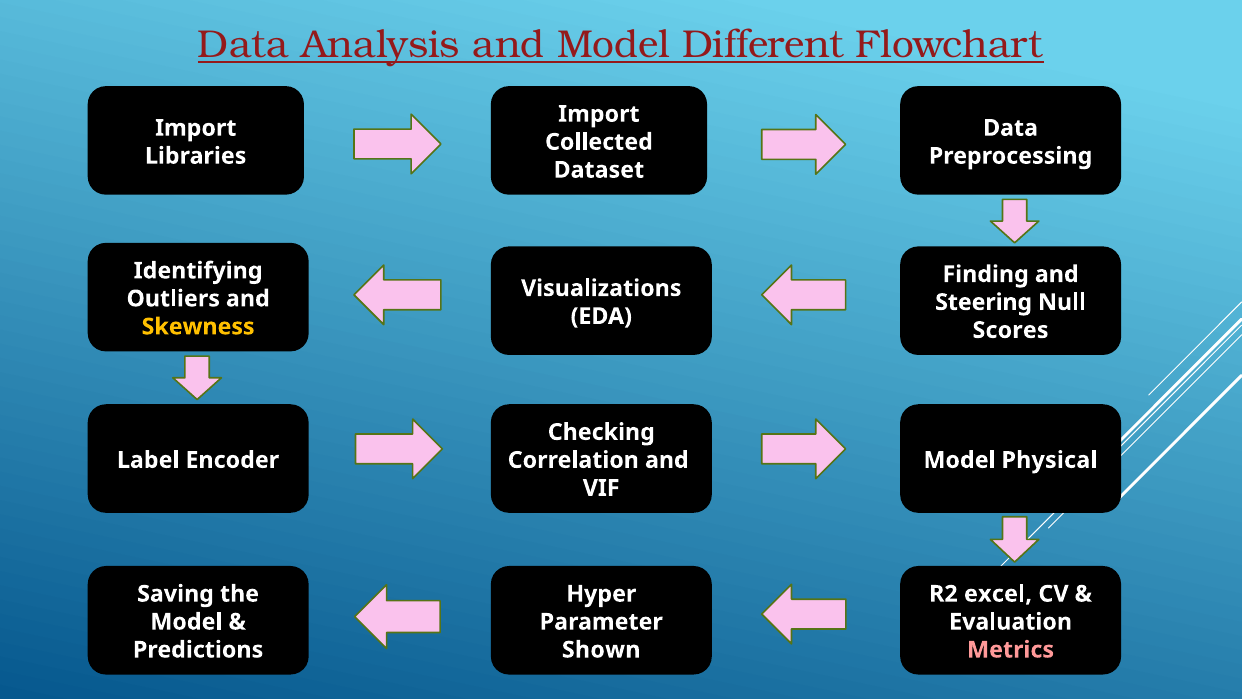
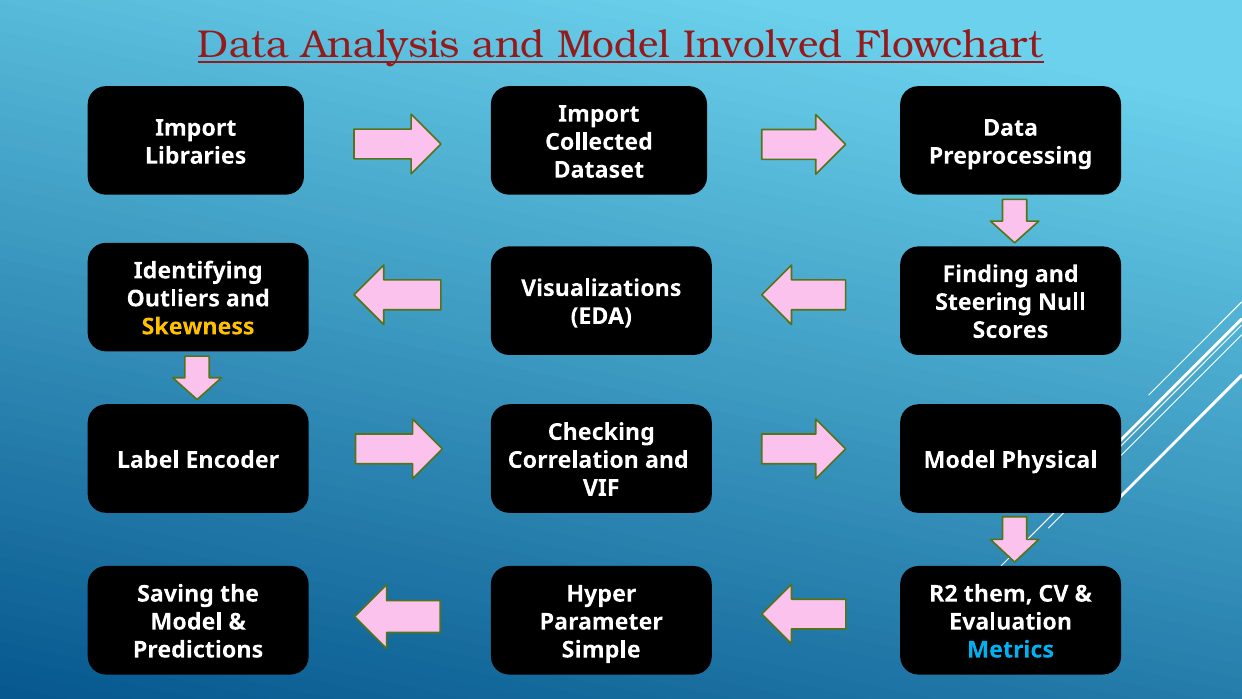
Different: Different -> Involved (763, 45)
excel: excel -> them (998, 594)
Shown: Shown -> Simple (601, 649)
Metrics colour: pink -> light blue (1011, 649)
